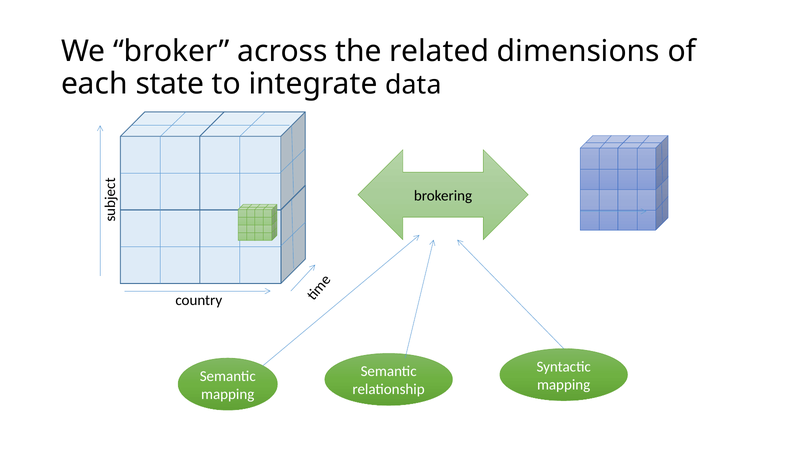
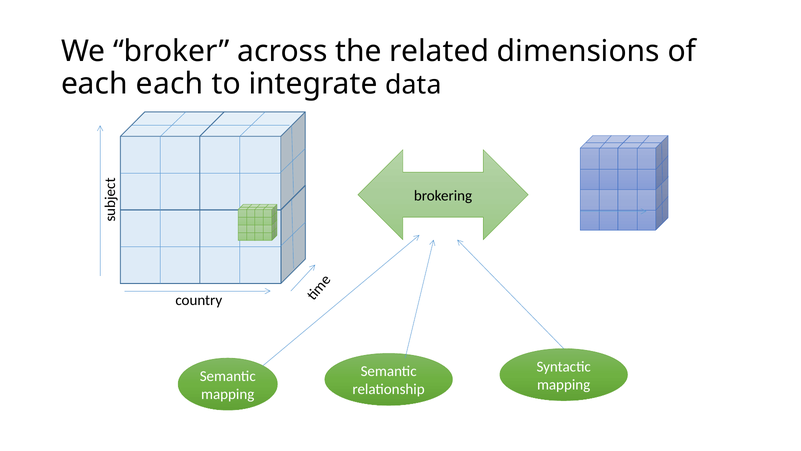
each state: state -> each (170, 84)
